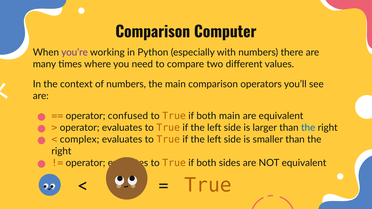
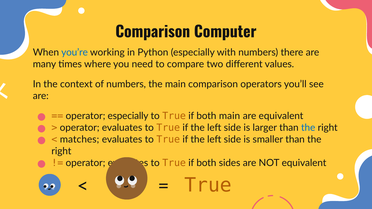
you’re colour: purple -> blue (75, 52)
operator confused: confused -> especially (128, 116)
complex: complex -> matches (80, 140)
